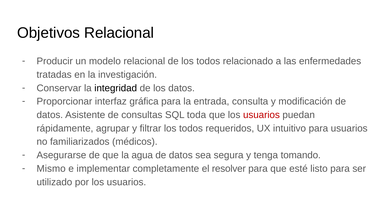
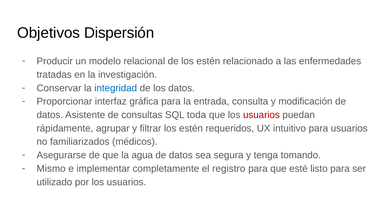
Objetivos Relacional: Relacional -> Dispersión (119, 33)
de los todos: todos -> estén (208, 61)
integridad colour: black -> blue (116, 88)
filtrar los todos: todos -> estén (191, 128)
resolver: resolver -> registro (229, 169)
